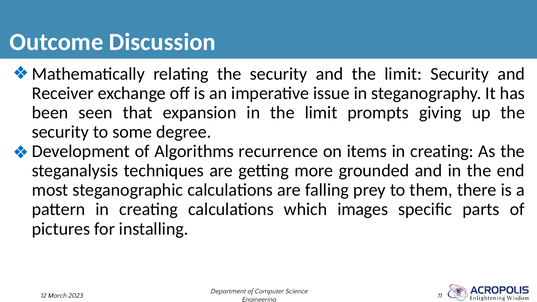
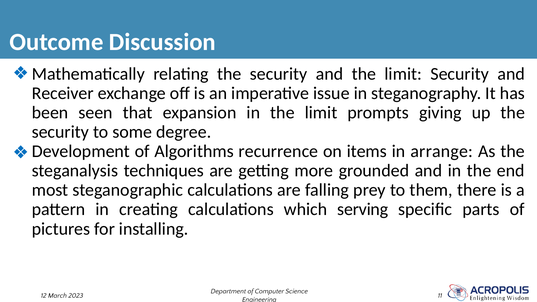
items in creating: creating -> arrange (442, 151)
images: images -> serving (363, 209)
